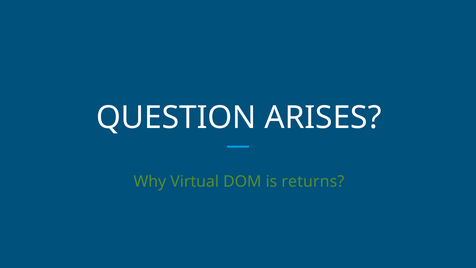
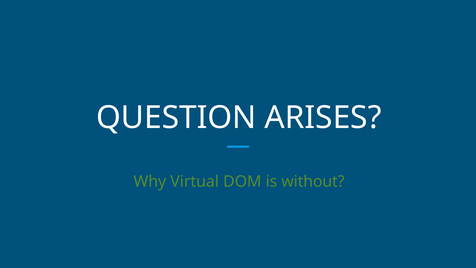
returns: returns -> without (313, 181)
